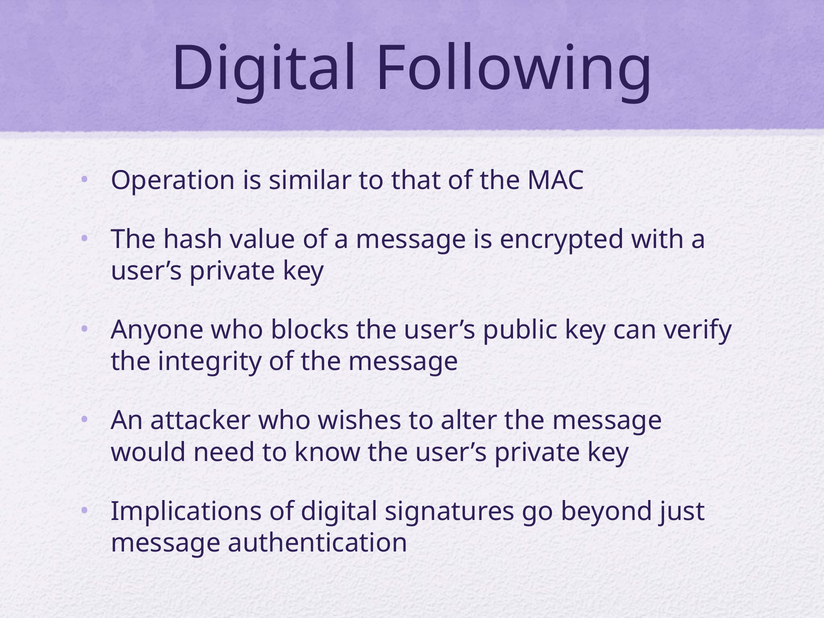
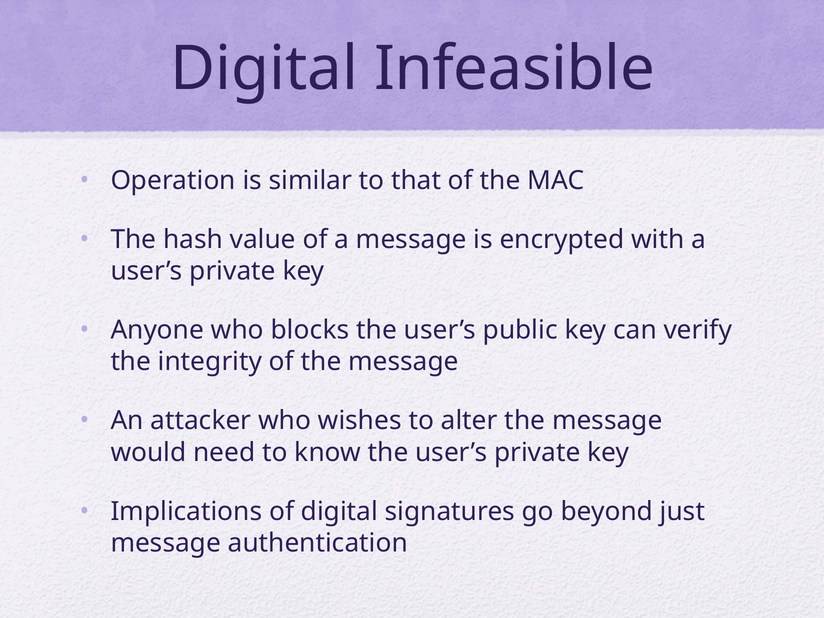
Following: Following -> Infeasible (515, 69)
